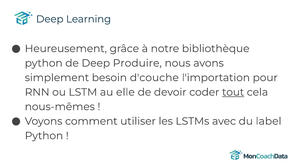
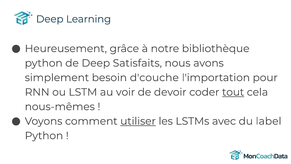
Produire: Produire -> Satisfaits (137, 63)
elle: elle -> voir (126, 92)
utiliser underline: none -> present (138, 121)
